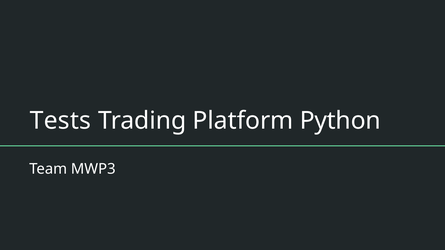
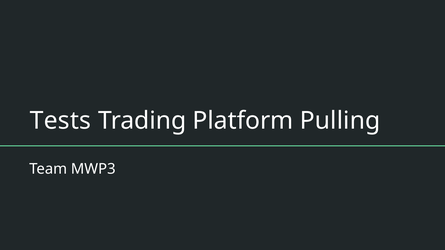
Python: Python -> Pulling (340, 121)
